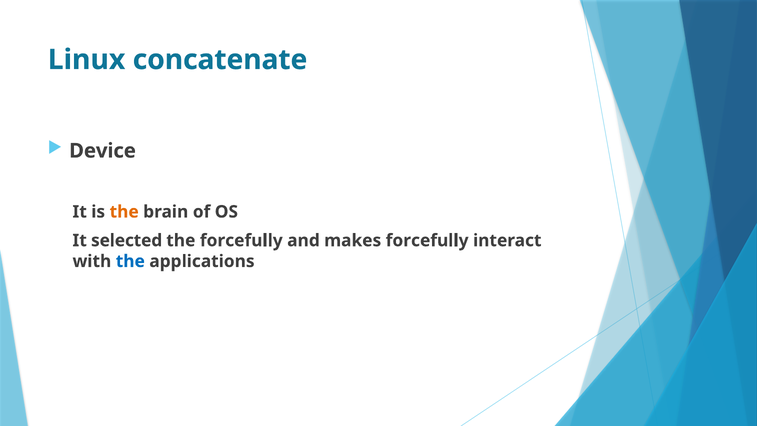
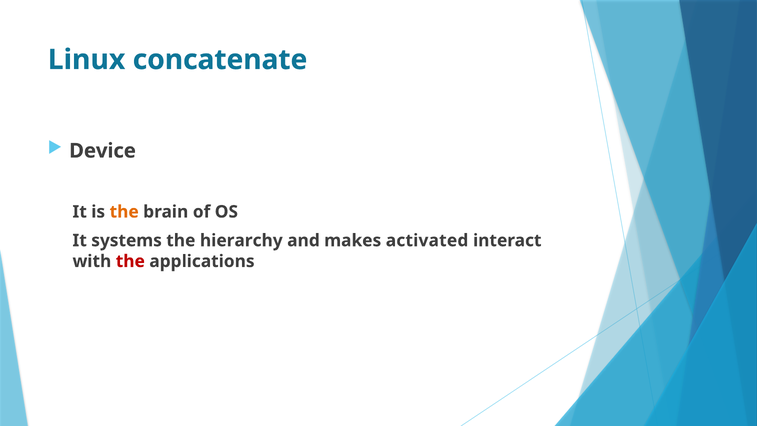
selected: selected -> systems (127, 240)
the forcefully: forcefully -> hierarchy (241, 240)
makes forcefully: forcefully -> activated (427, 240)
the colour: blue -> red (130, 261)
